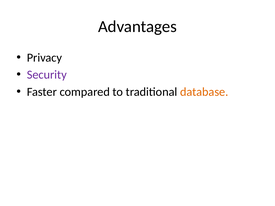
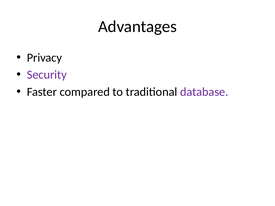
database colour: orange -> purple (204, 92)
